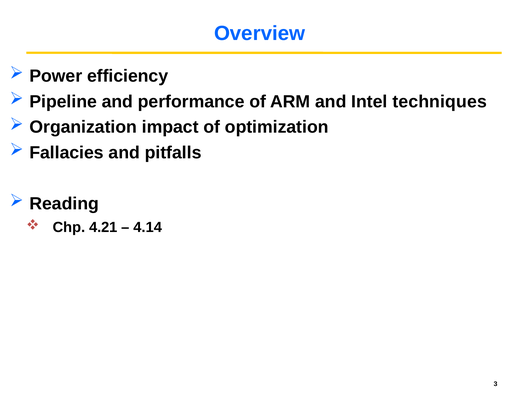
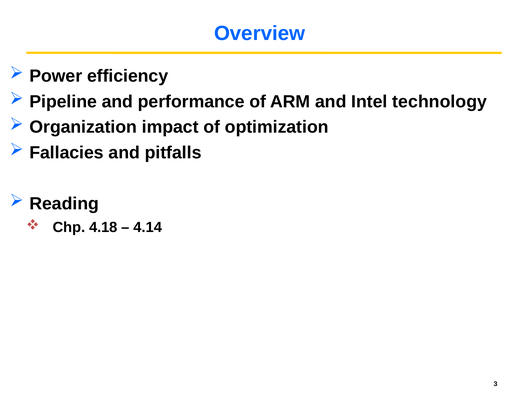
techniques: techniques -> technology (440, 102)
4.21: 4.21 -> 4.18 (103, 227)
